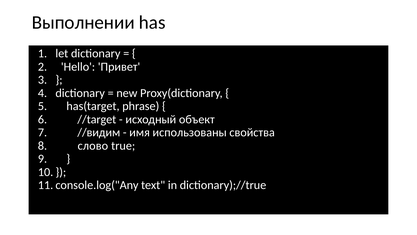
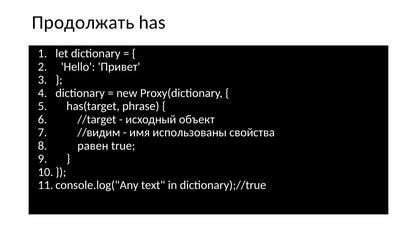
Выполнении: Выполнении -> Продолжать (83, 23)
слово: слово -> равен (93, 145)
